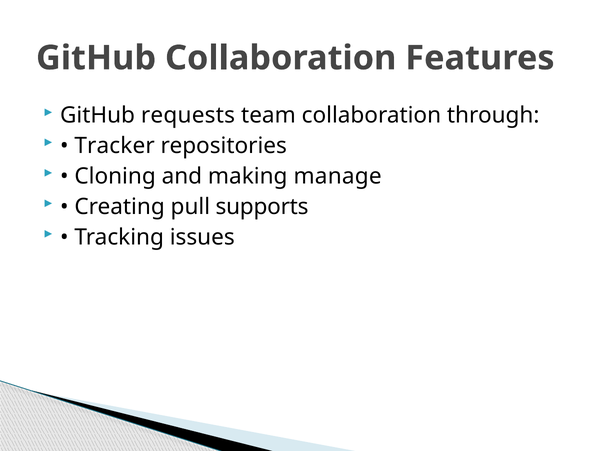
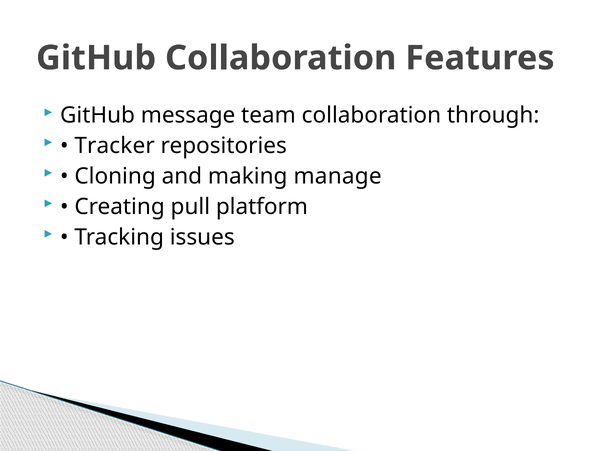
requests: requests -> message (188, 116)
supports: supports -> platform (262, 207)
